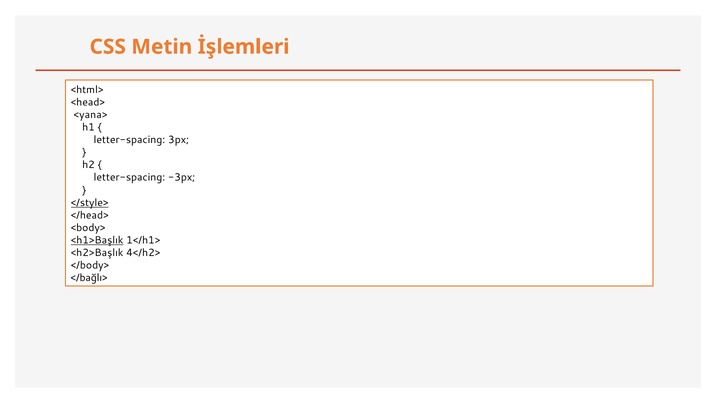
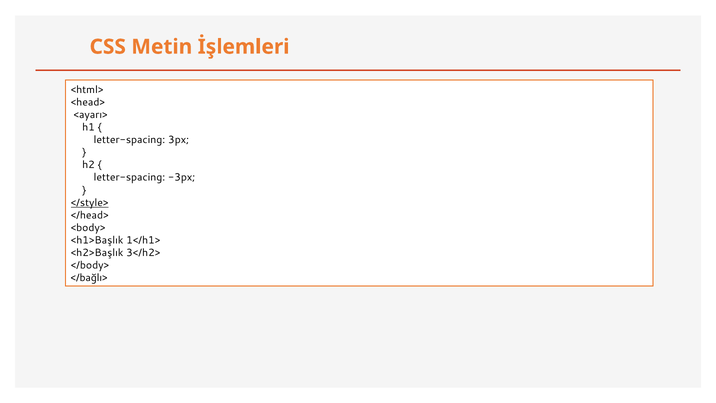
<yana>: <yana> -> <ayarı> (91, 115)
<h1>Başlık underline: present -> none (97, 240)
4</h2>: 4</h2> -> 3</h2> (143, 253)
